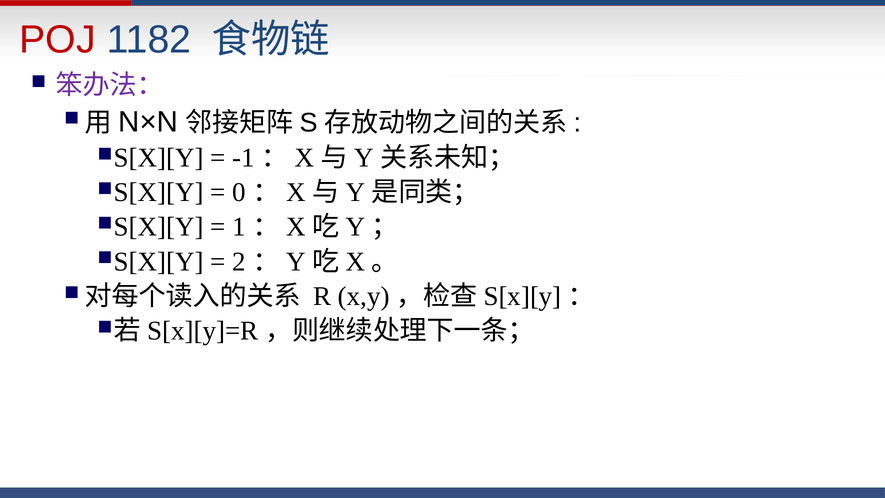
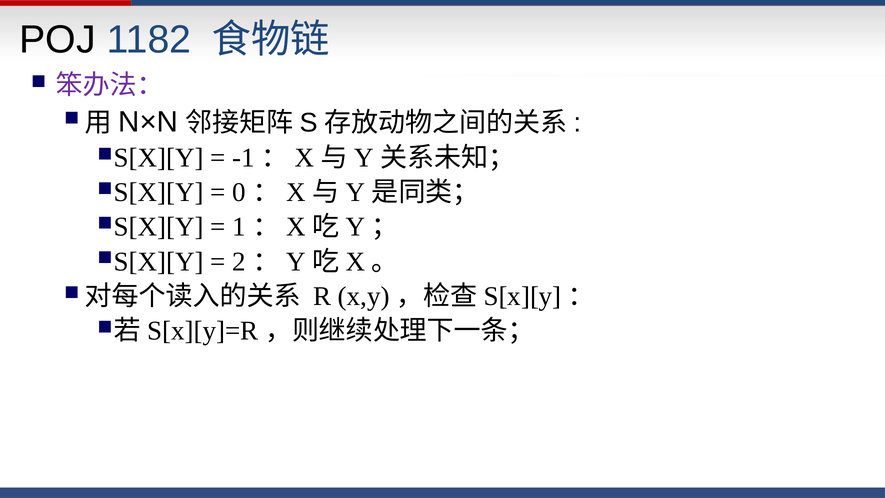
POJ colour: red -> black (57, 40)
